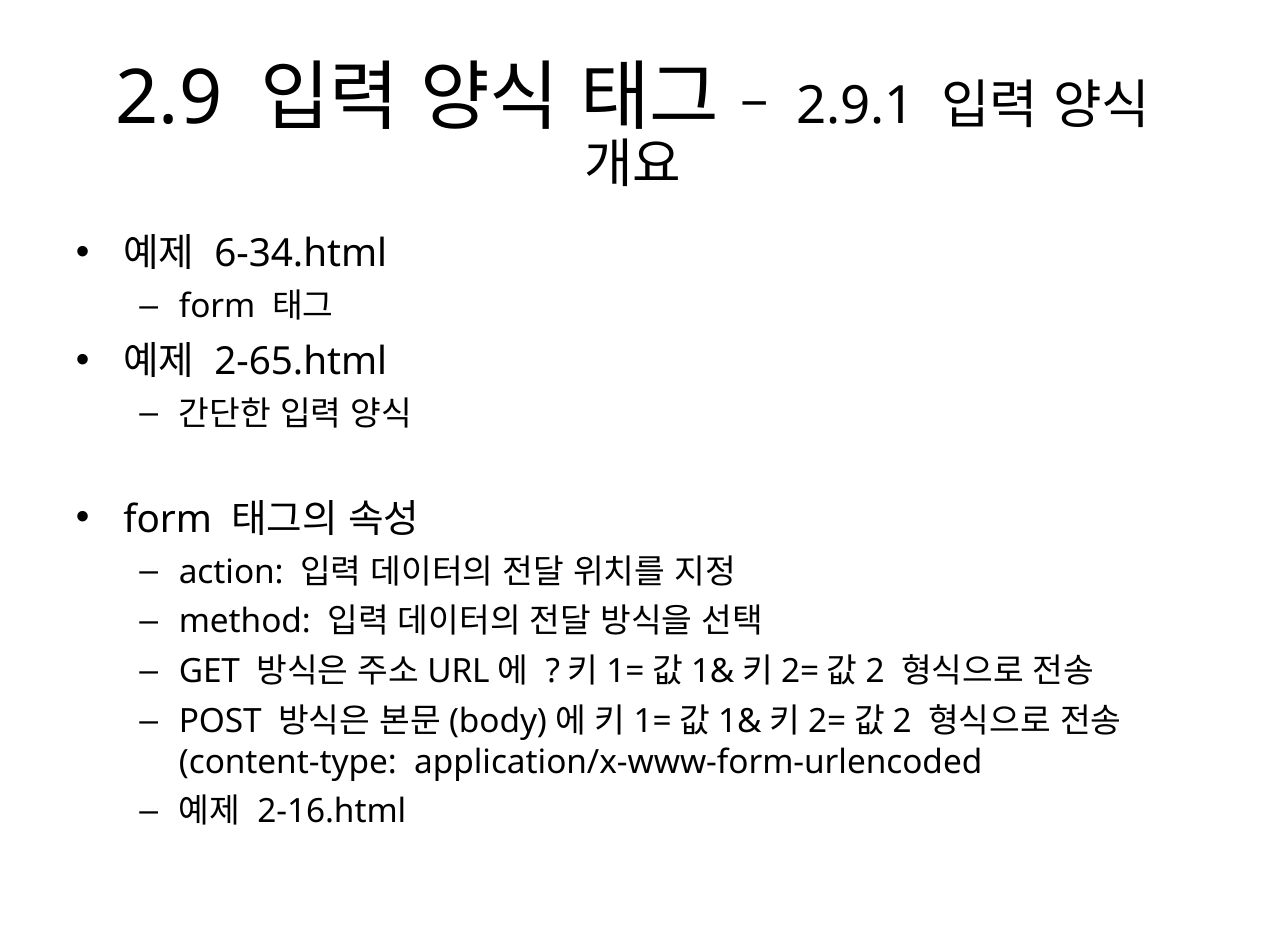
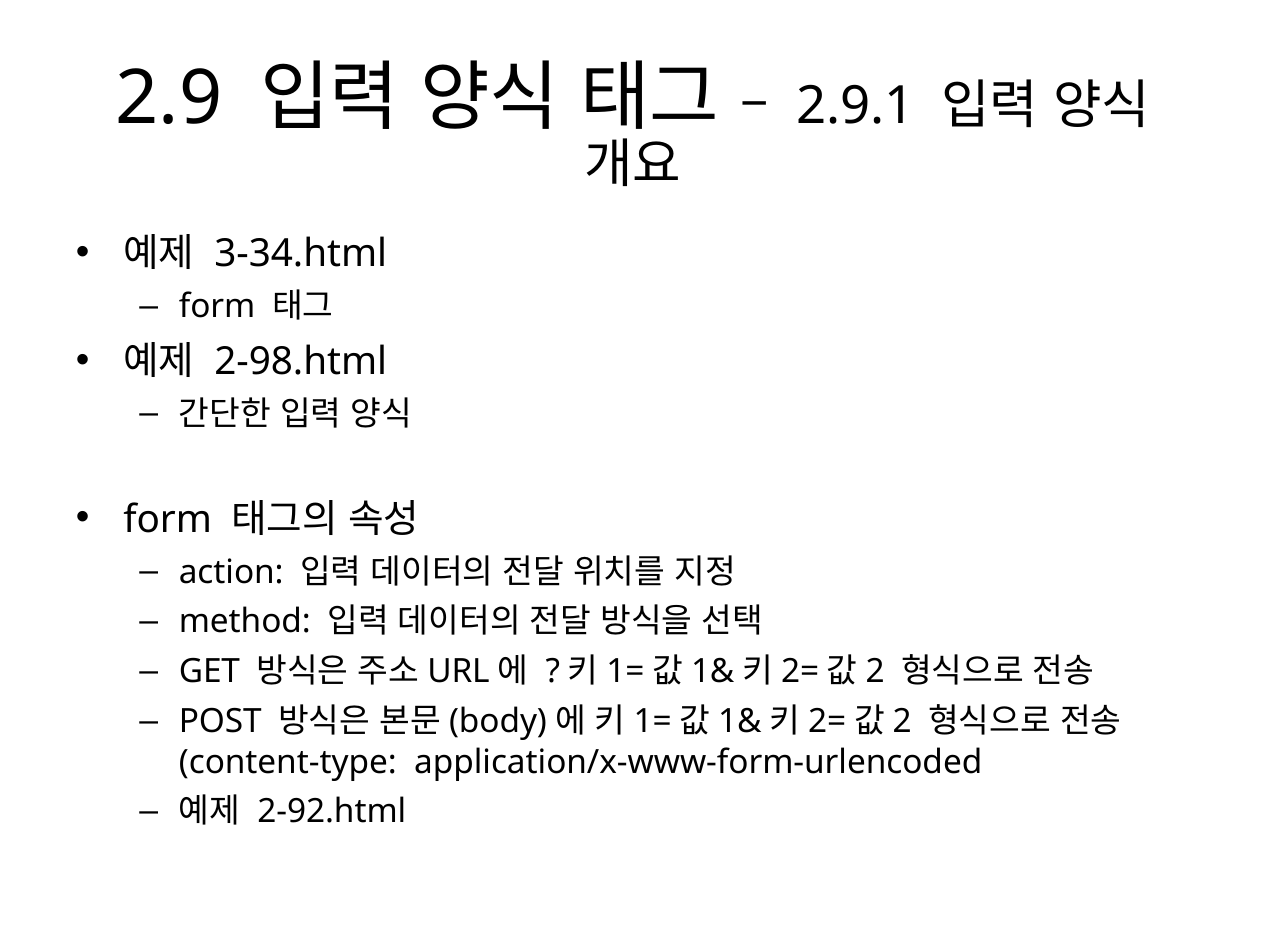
6-34.html: 6-34.html -> 3-34.html (301, 254)
2-65.html: 2-65.html -> 2-98.html (301, 361)
2-16.html: 2-16.html -> 2-92.html (332, 812)
